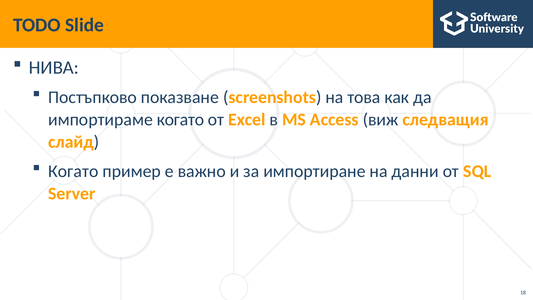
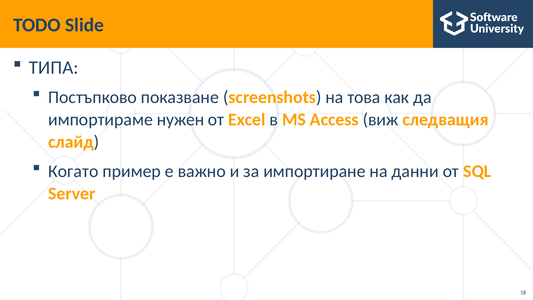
НИВА: НИВА -> ТИПА (54, 68)
импортираме когато: когато -> нужен (181, 120)
